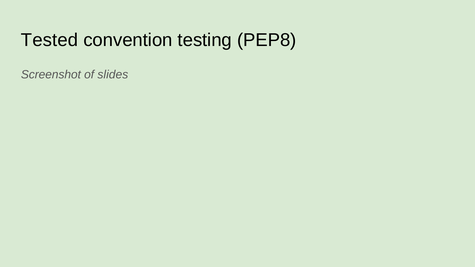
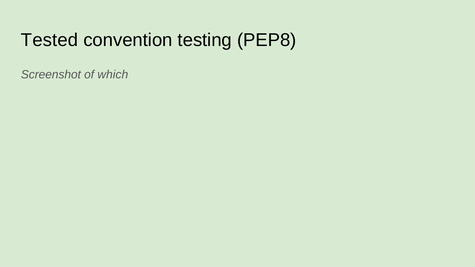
slides: slides -> which (113, 75)
